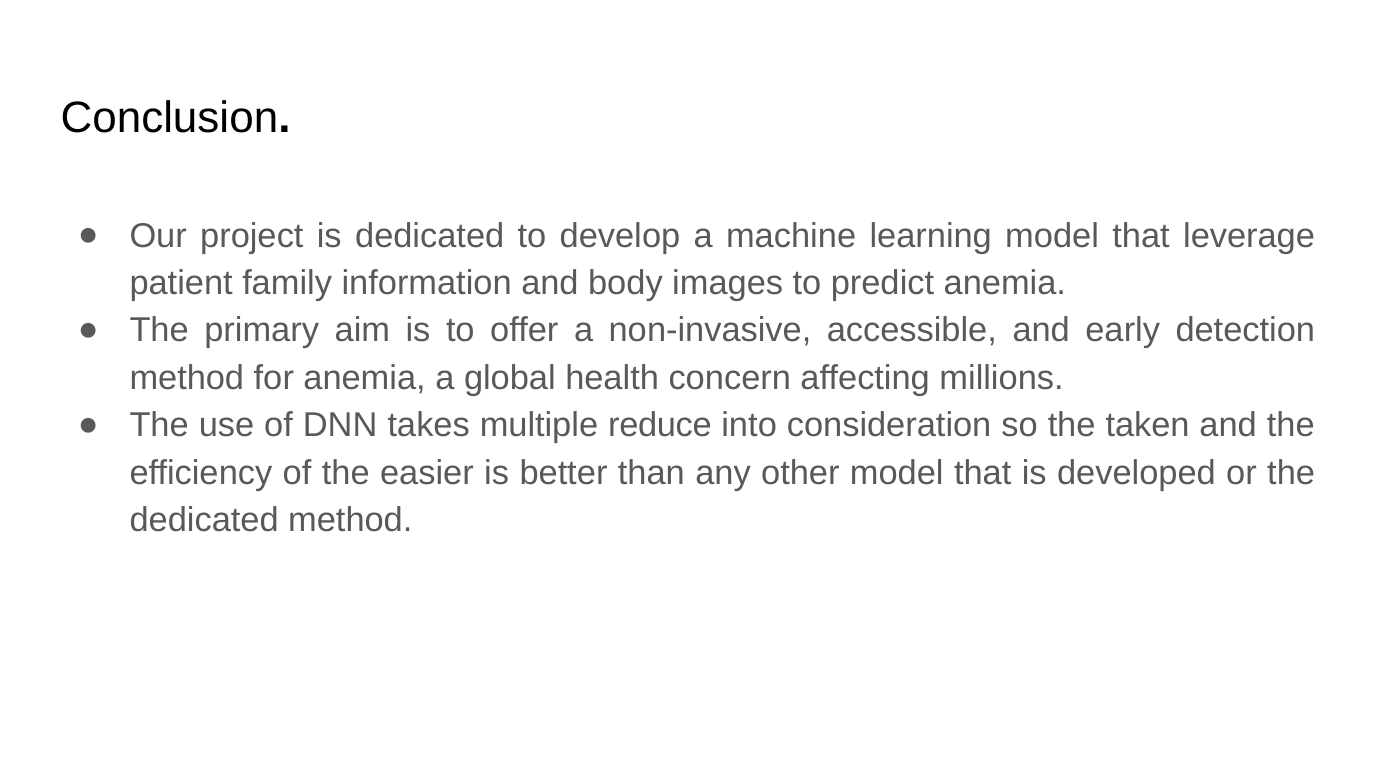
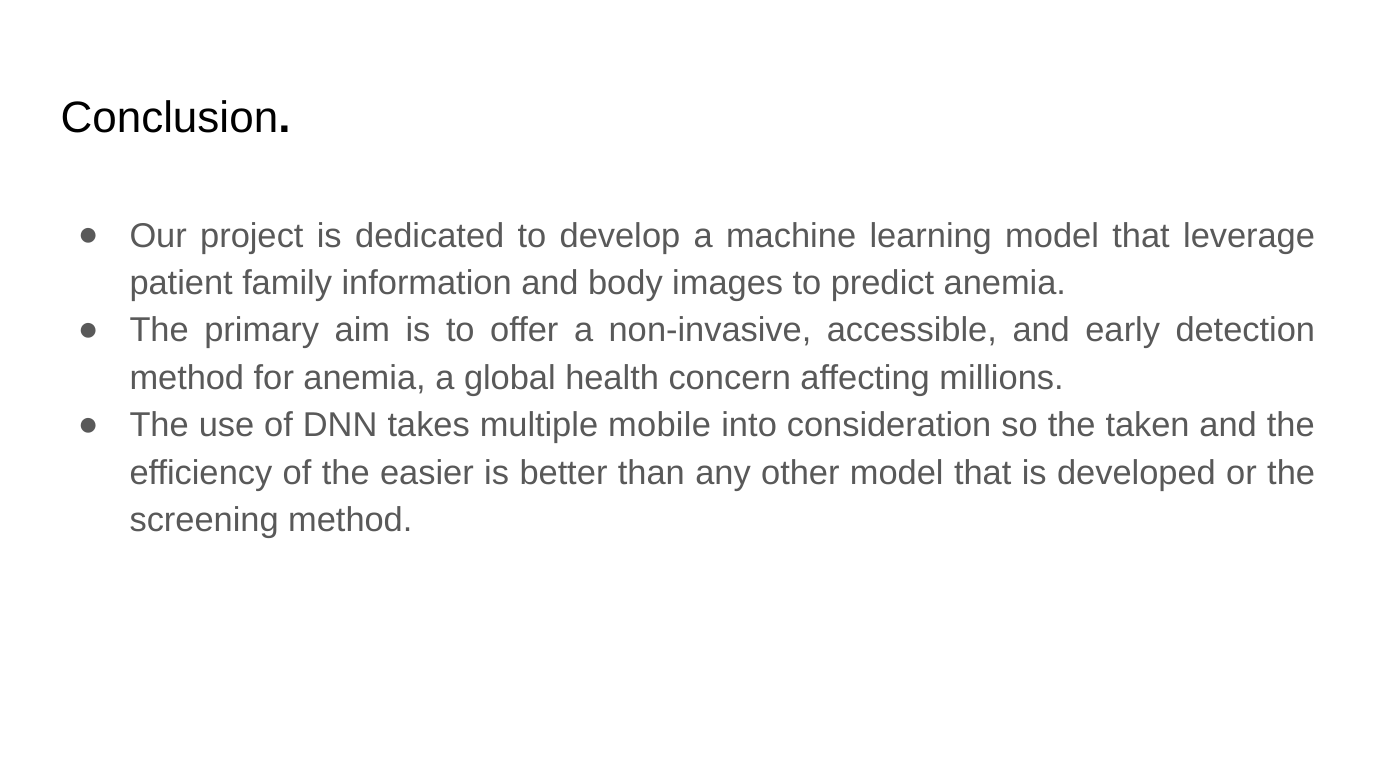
reduce: reduce -> mobile (660, 426)
dedicated: dedicated -> screening (204, 521)
